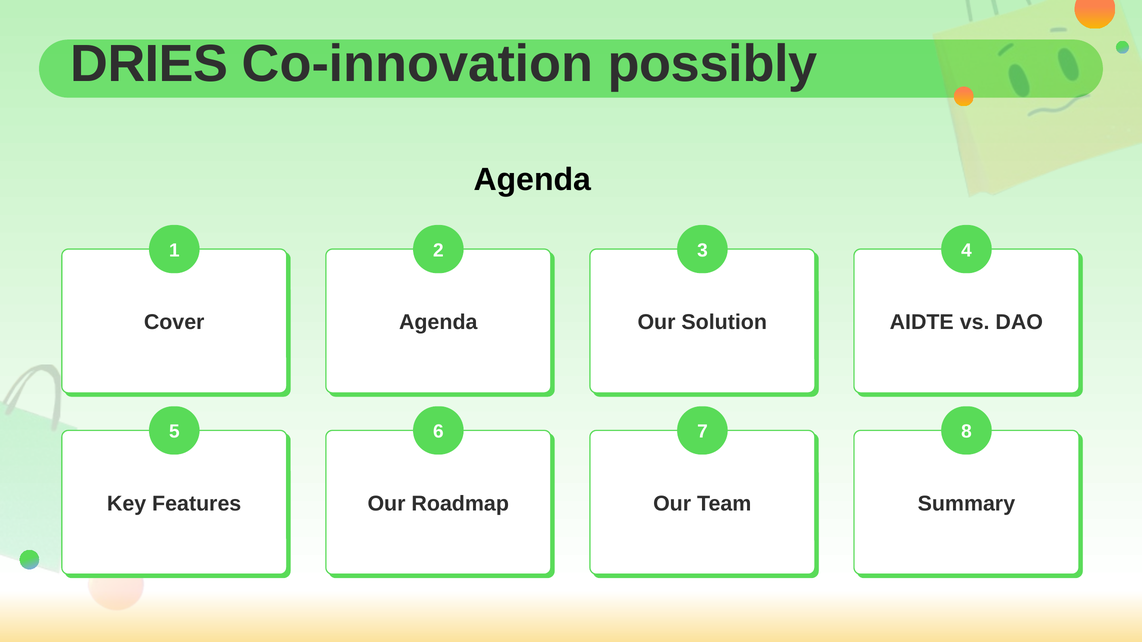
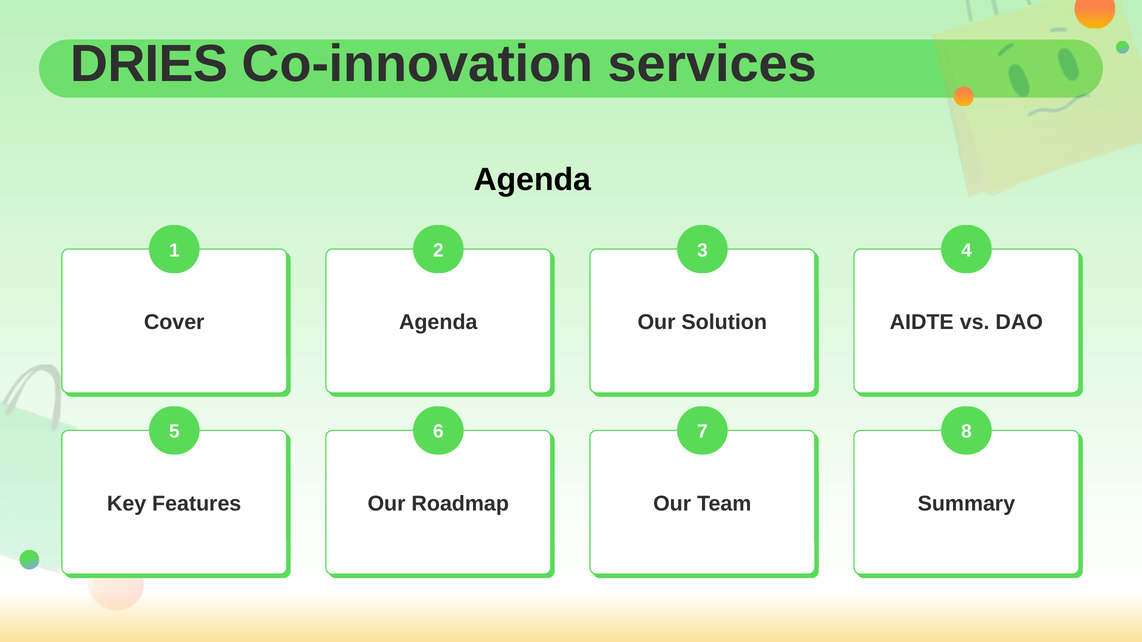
possibly: possibly -> services (712, 64)
